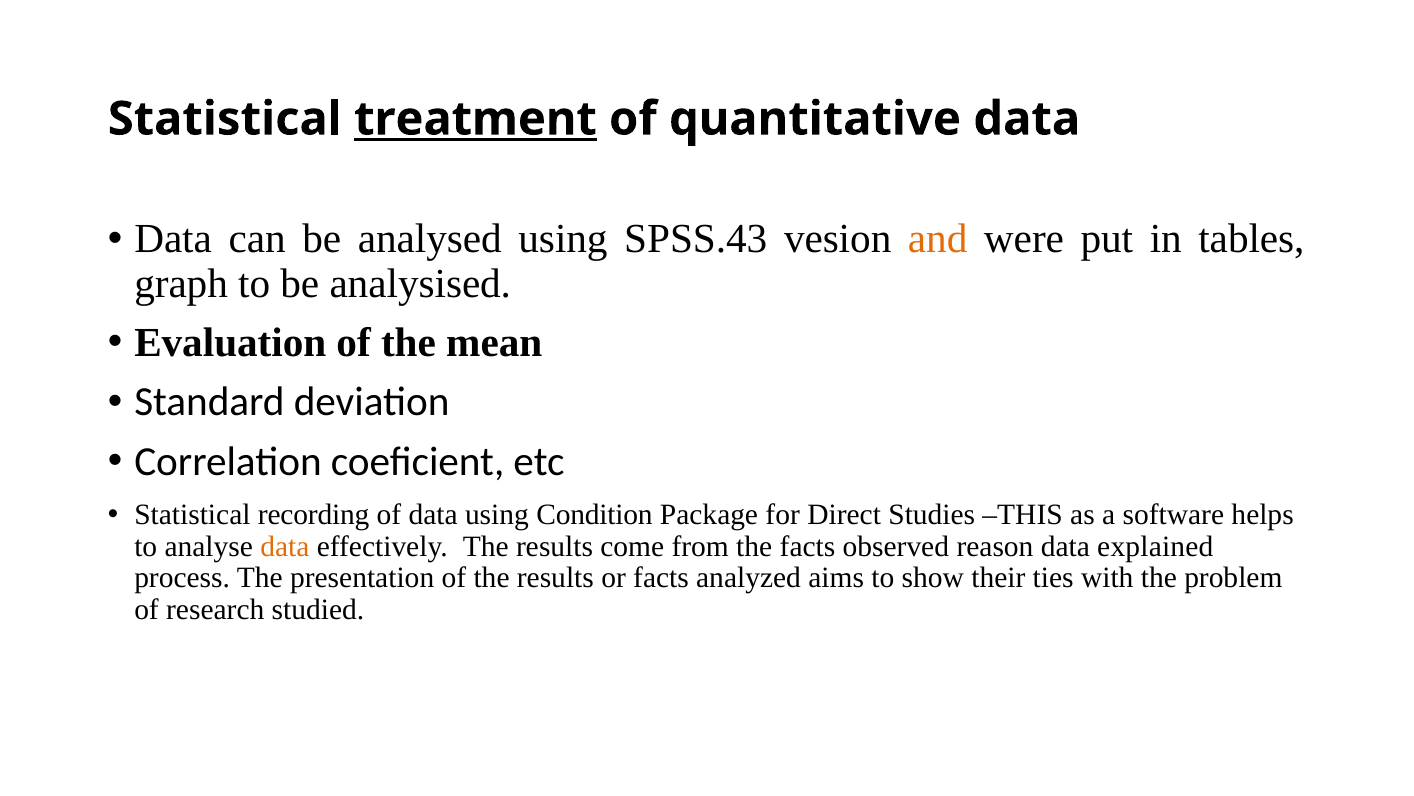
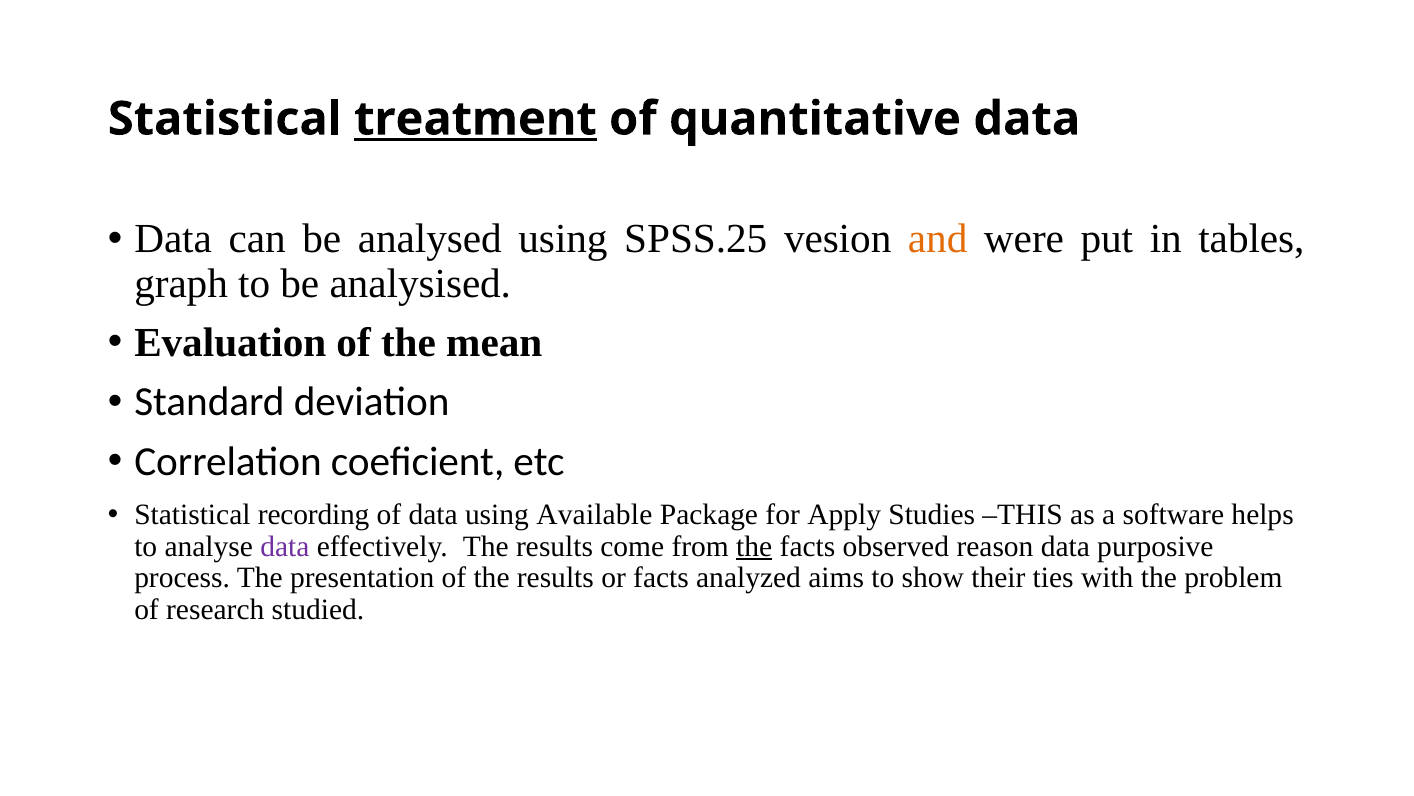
SPSS.43: SPSS.43 -> SPSS.25 (696, 239)
Condition: Condition -> Available (594, 514)
Direct: Direct -> Apply (844, 514)
data colour: orange -> purple (285, 546)
the underline: none -> present (754, 546)
explained: explained -> purposive (1155, 546)
